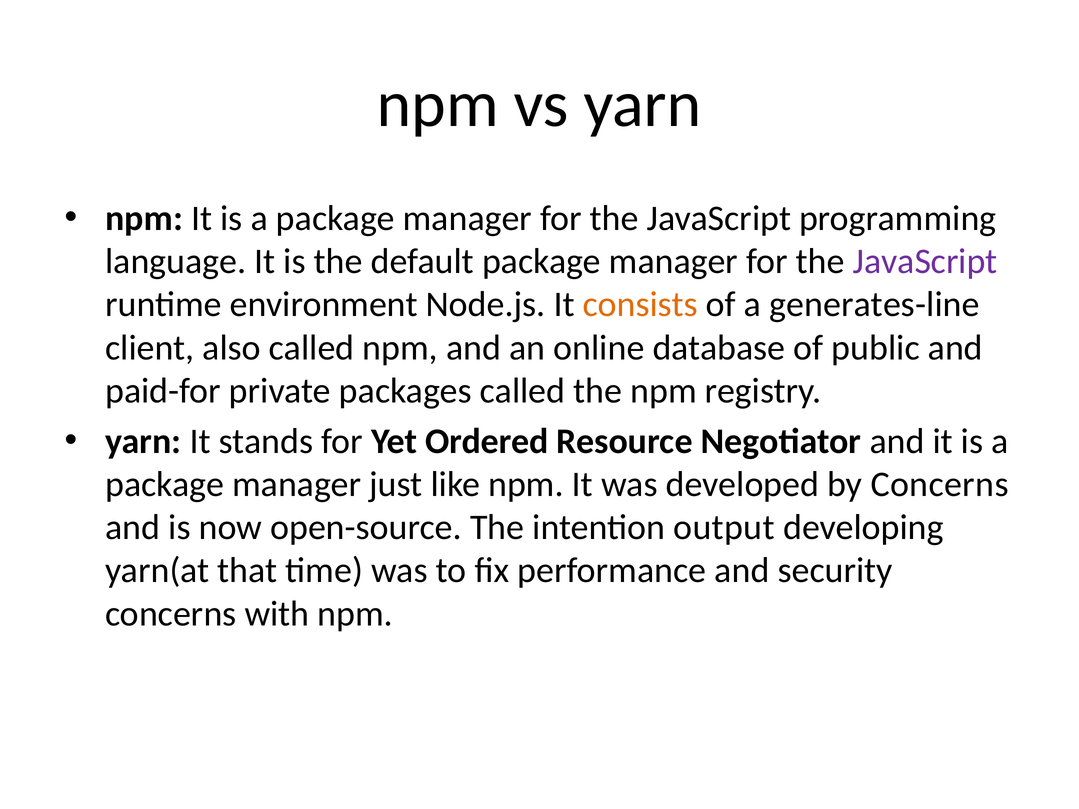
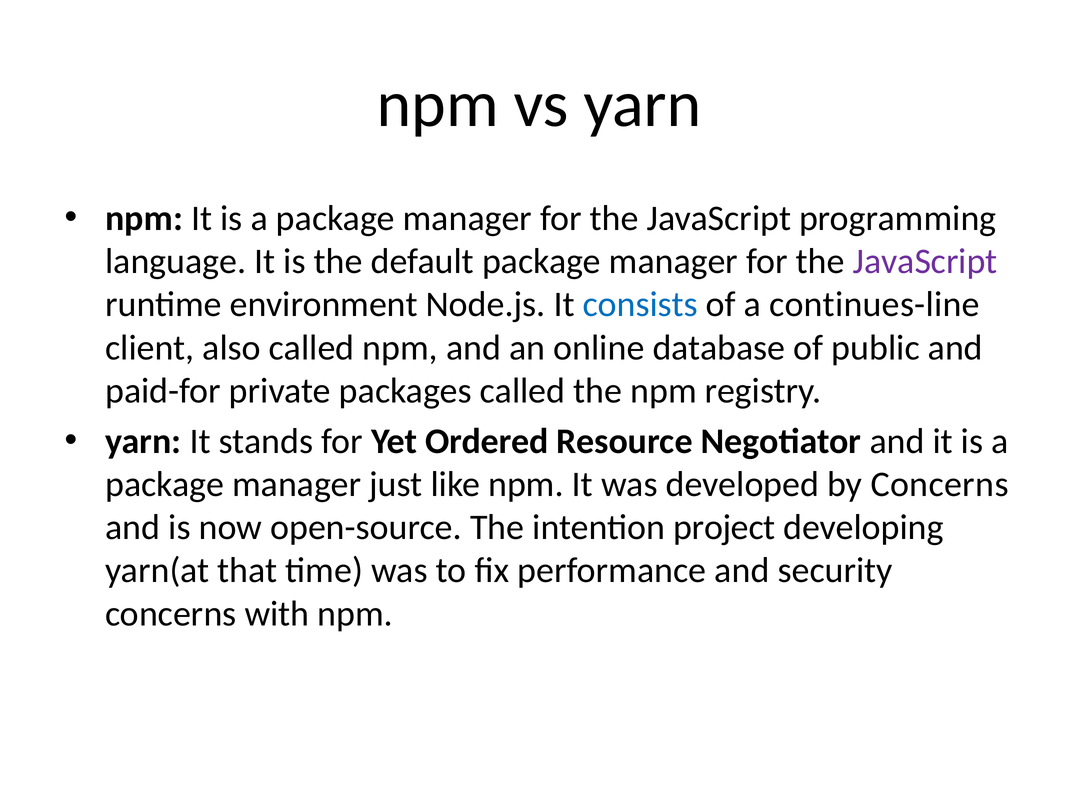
consists colour: orange -> blue (640, 305)
generates-line: generates-line -> continues-line (874, 305)
output: output -> project (724, 528)
